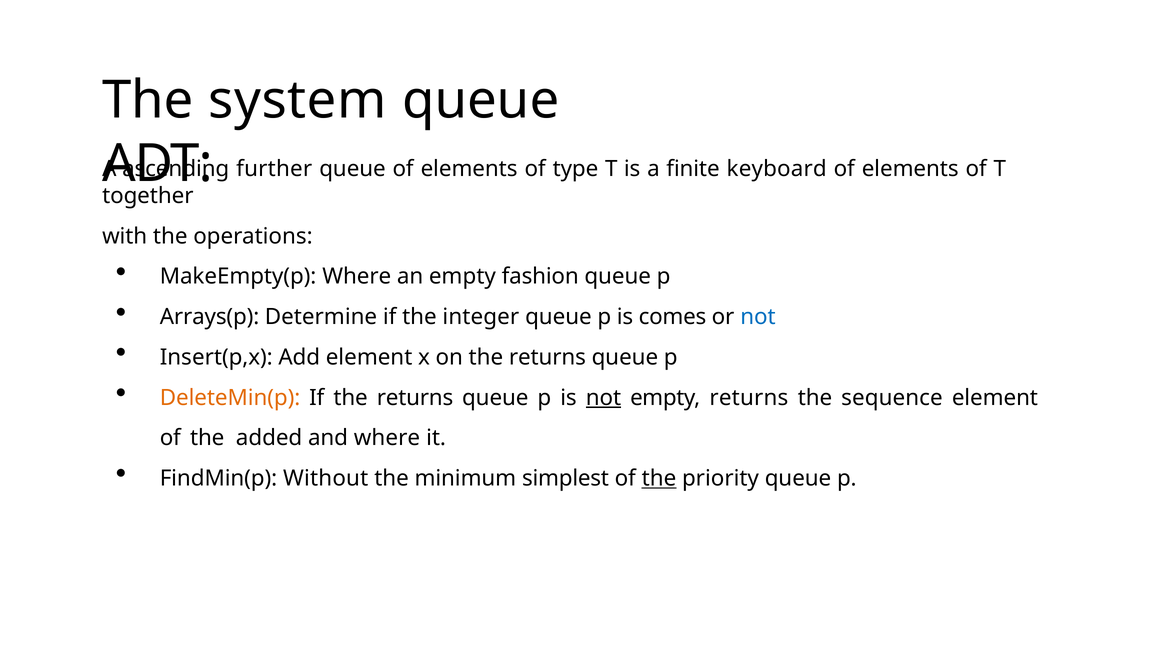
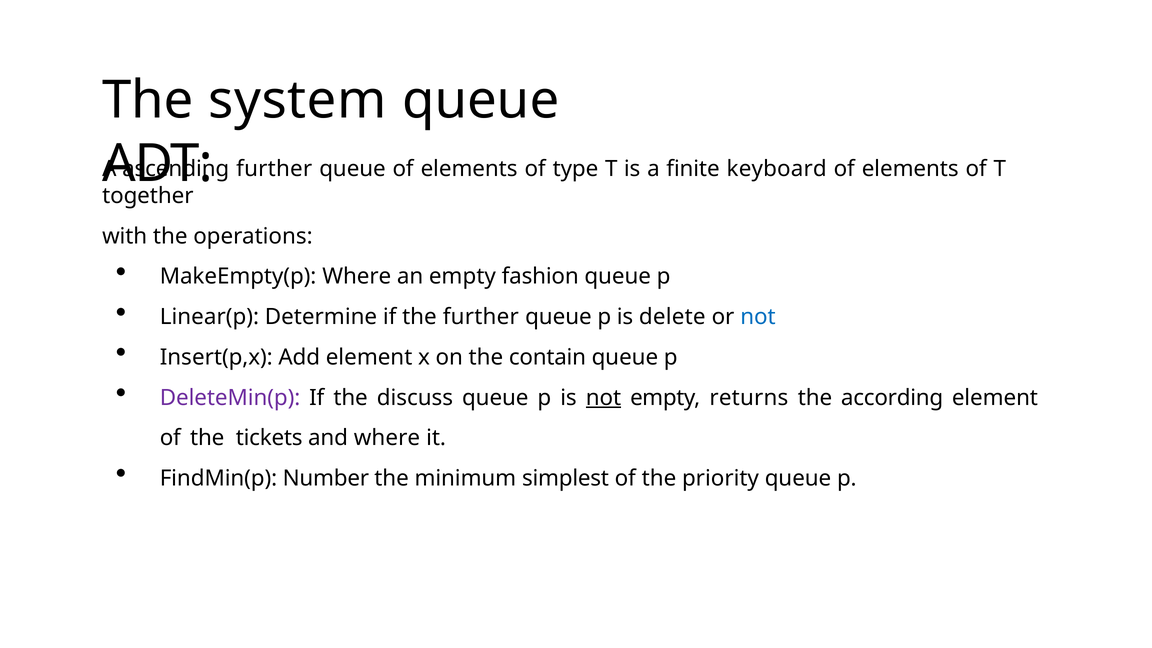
Arrays(p: Arrays(p -> Linear(p (209, 317)
the integer: integer -> further (481, 317)
comes: comes -> delete (672, 317)
on the returns: returns -> contain (547, 357)
DeleteMin(p colour: orange -> purple (230, 398)
If the returns: returns -> discuss (415, 398)
sequence: sequence -> according (892, 398)
added: added -> tickets (269, 438)
Without: Without -> Number (326, 478)
the underline: present -> none (659, 478)
